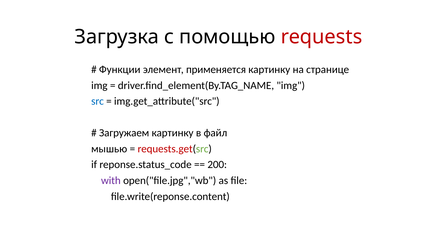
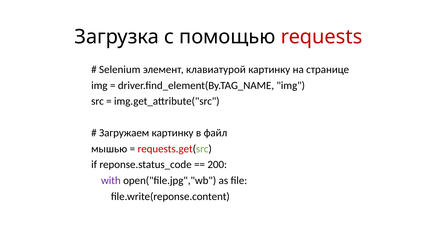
Функции: Функции -> Selenium (120, 70)
применяется: применяется -> клавиатурой (216, 70)
src colour: blue -> black (97, 101)
